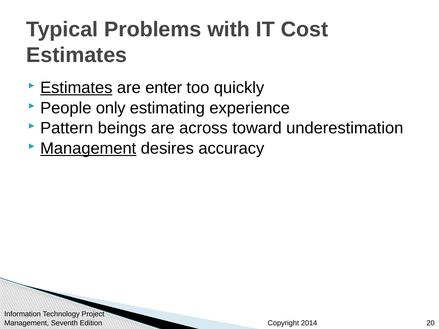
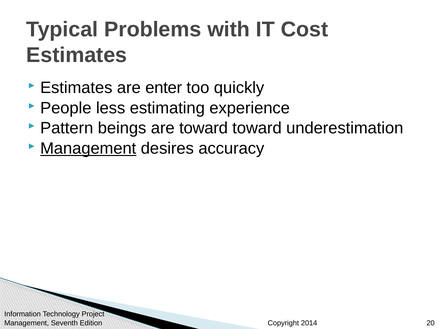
Estimates underline: present -> none (76, 88)
only: only -> less (111, 108)
are across: across -> toward (204, 128)
